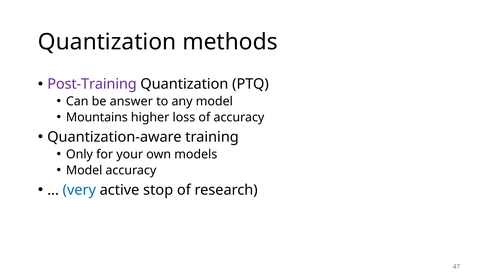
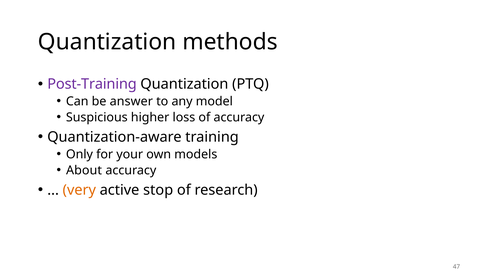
Mountains: Mountains -> Suspicious (97, 117)
Model: Model -> About (84, 170)
very colour: blue -> orange (79, 190)
